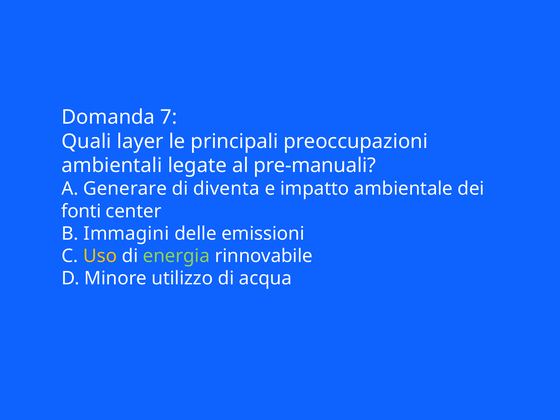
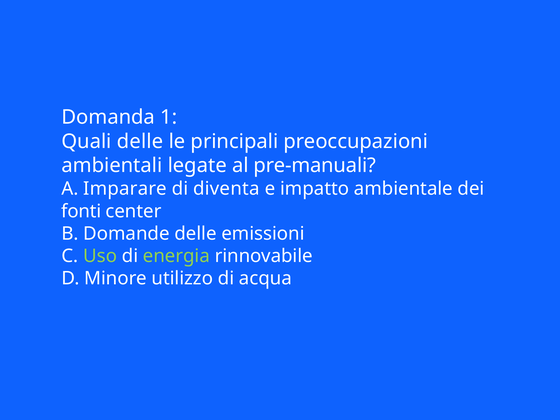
7: 7 -> 1 (169, 117)
Quali layer: layer -> delle (140, 141)
Generare: Generare -> Imparare (125, 189)
Immagini: Immagini -> Domande (126, 234)
Uso colour: yellow -> light green (100, 256)
